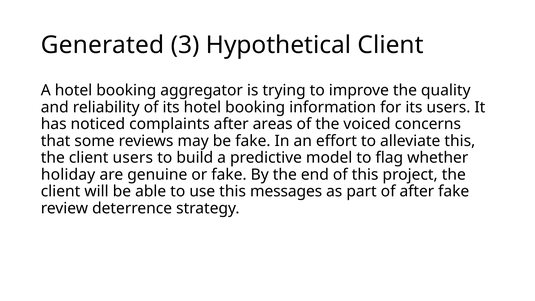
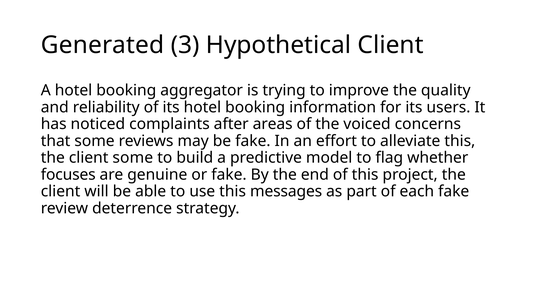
client users: users -> some (133, 158)
holiday: holiday -> focuses (68, 175)
of after: after -> each (417, 191)
